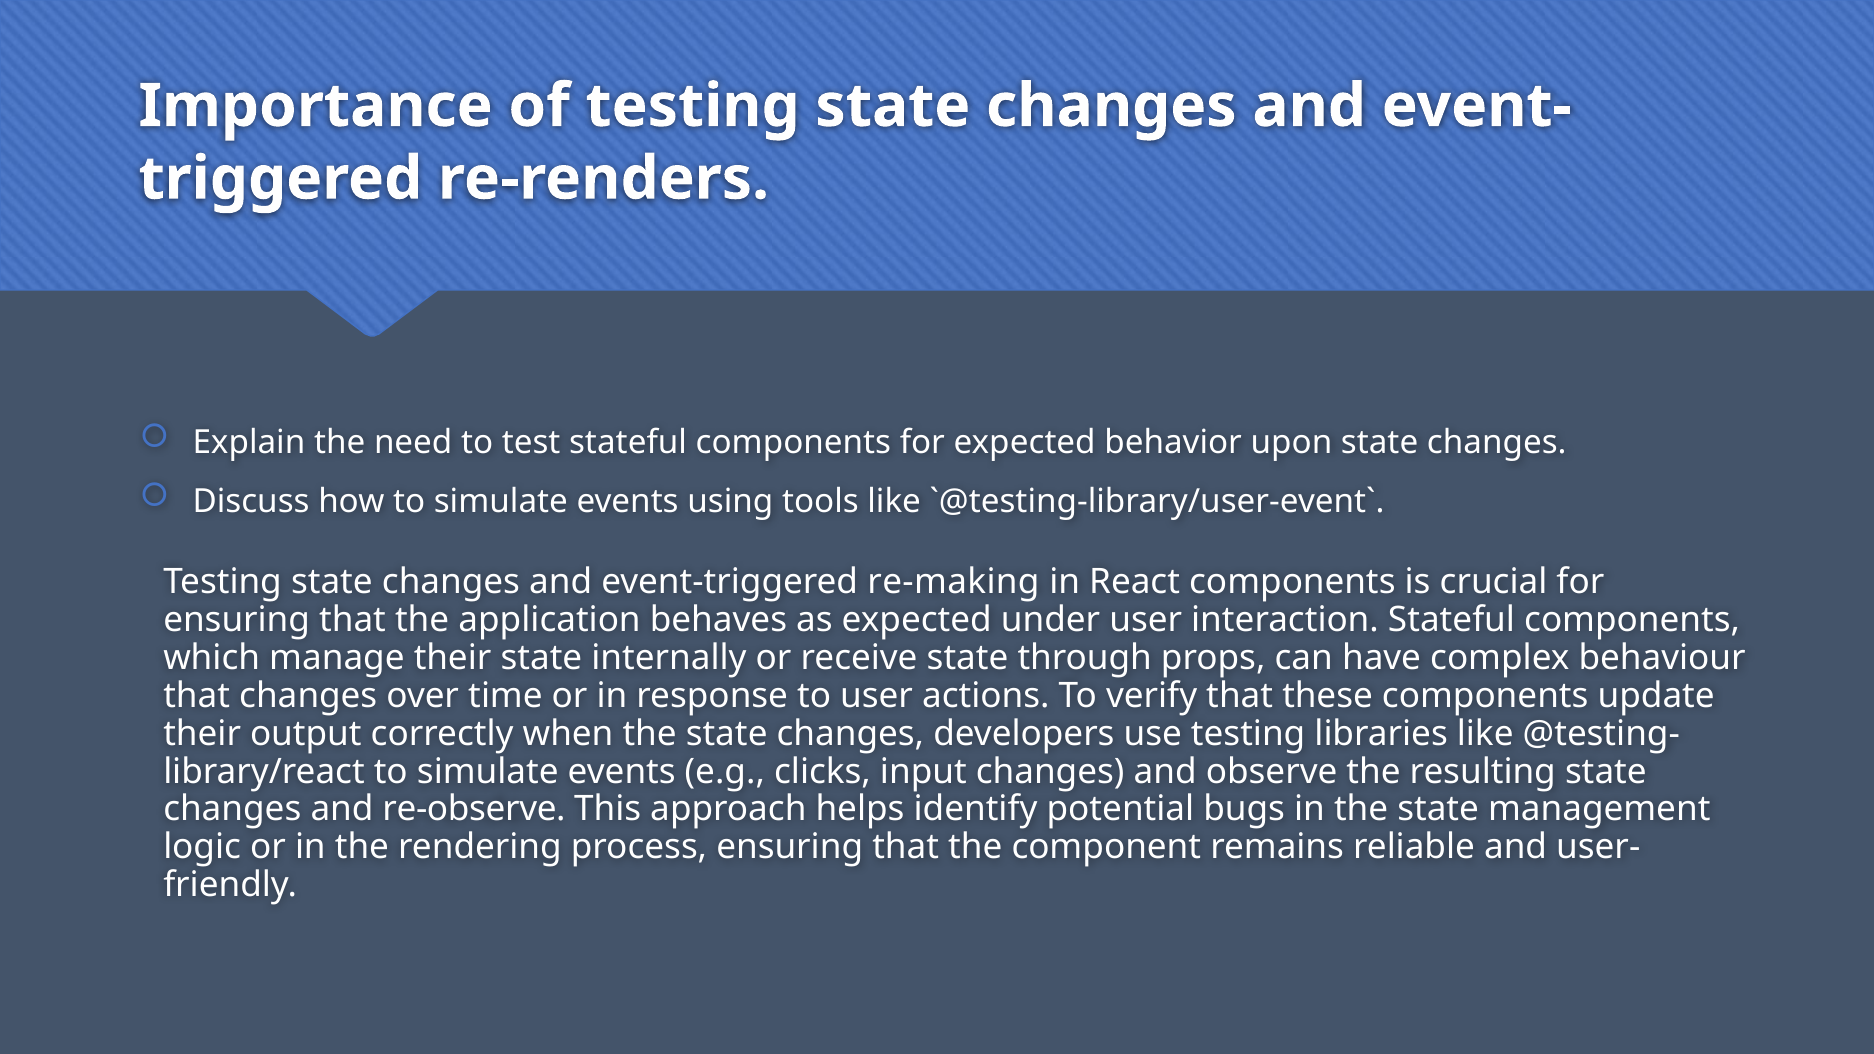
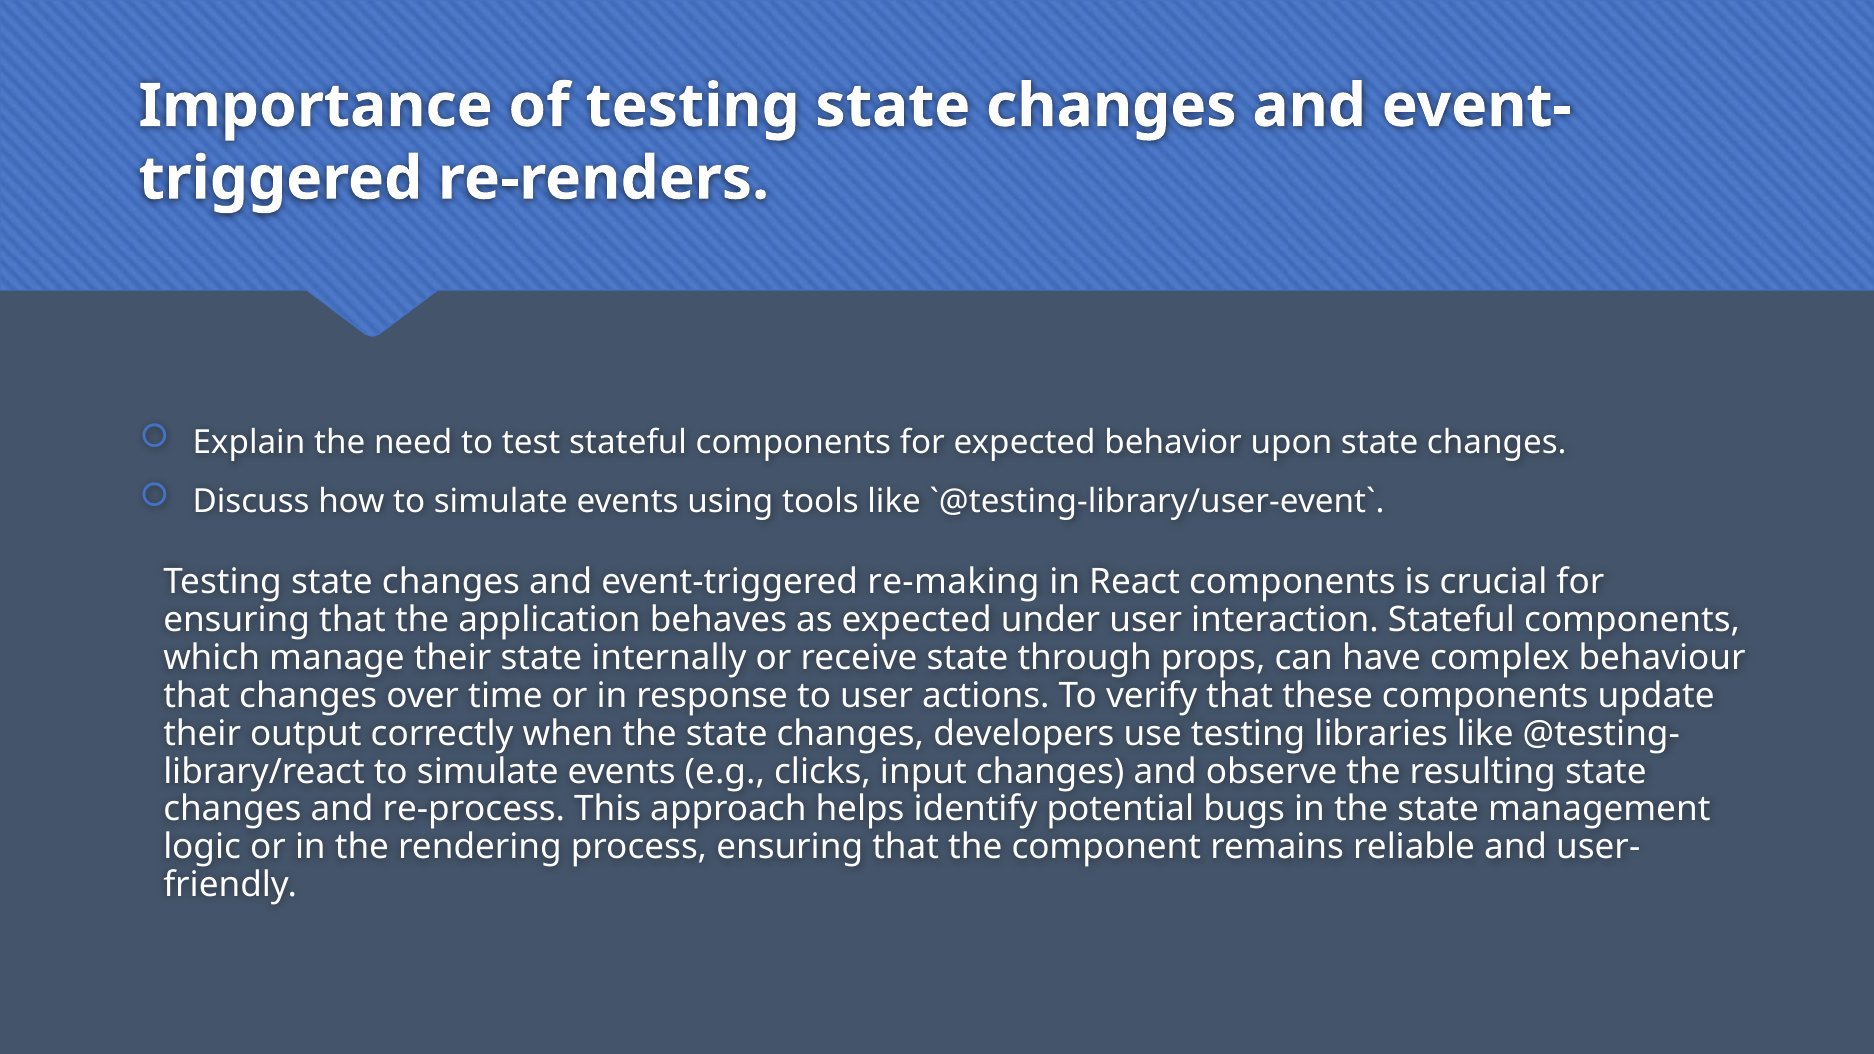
re-observe: re-observe -> re-process (474, 809)
